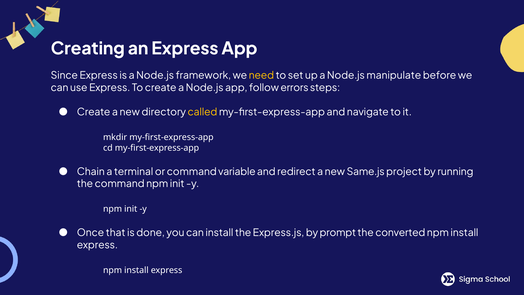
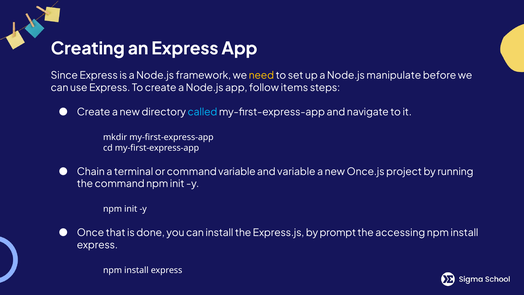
errors: errors -> items (294, 88)
called colour: yellow -> light blue (202, 112)
and redirect: redirect -> variable (296, 172)
Same.js: Same.js -> Once.js (366, 172)
converted: converted -> accessing (400, 233)
